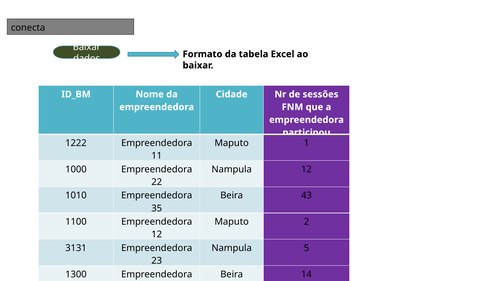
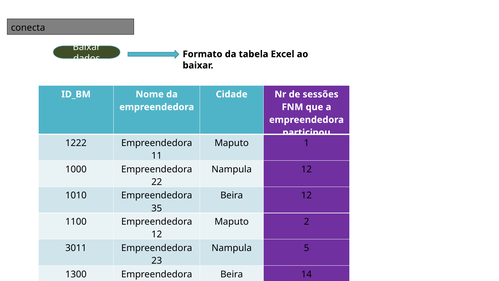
Beira 43: 43 -> 12 (307, 195)
3131: 3131 -> 3011 (76, 248)
